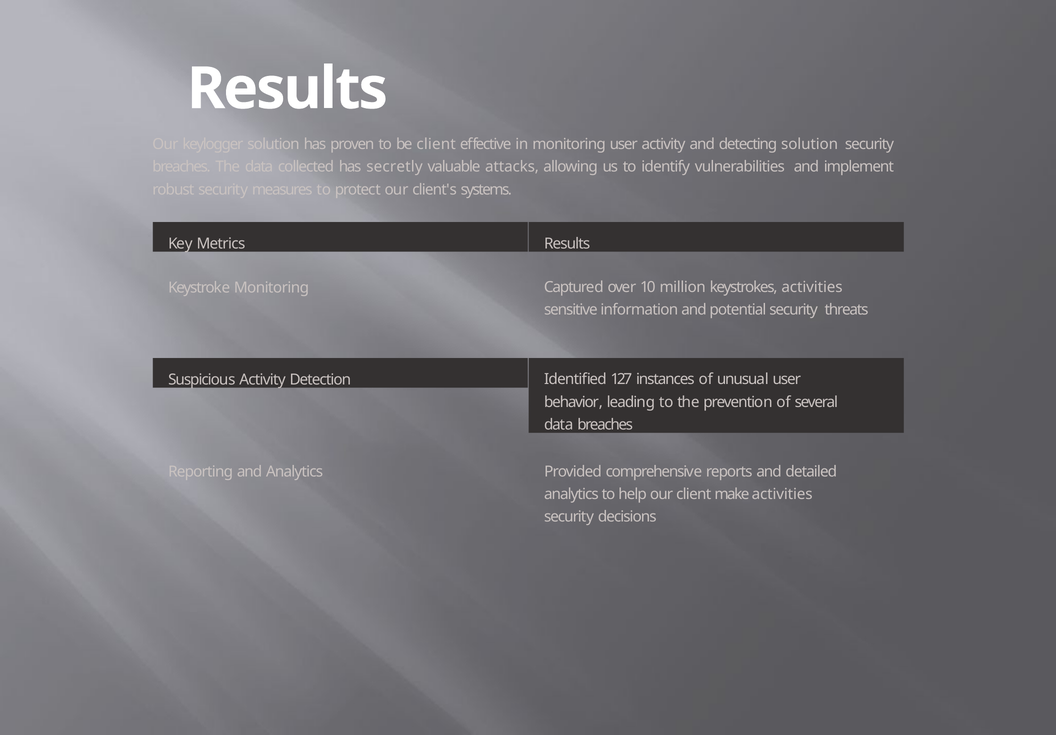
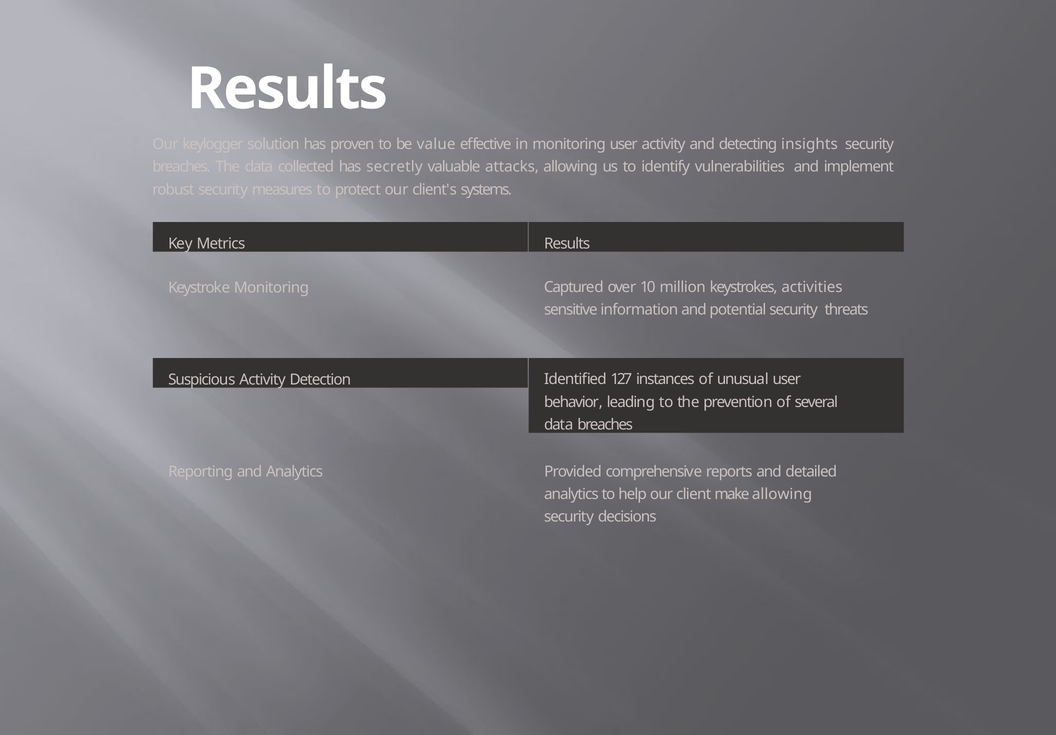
be client: client -> value (436, 144)
detecting solution: solution -> insights (809, 144)
make activities: activities -> allowing (782, 494)
